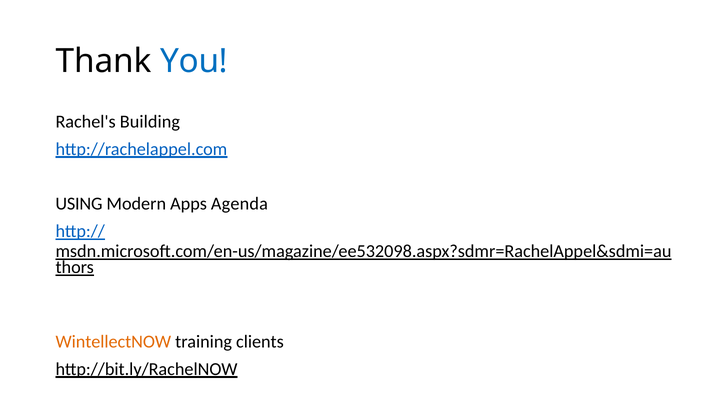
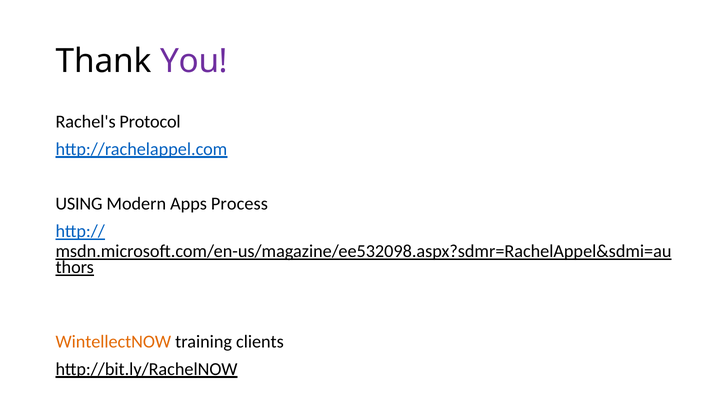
You colour: blue -> purple (194, 61)
Building: Building -> Protocol (150, 121)
Agenda: Agenda -> Process (239, 204)
